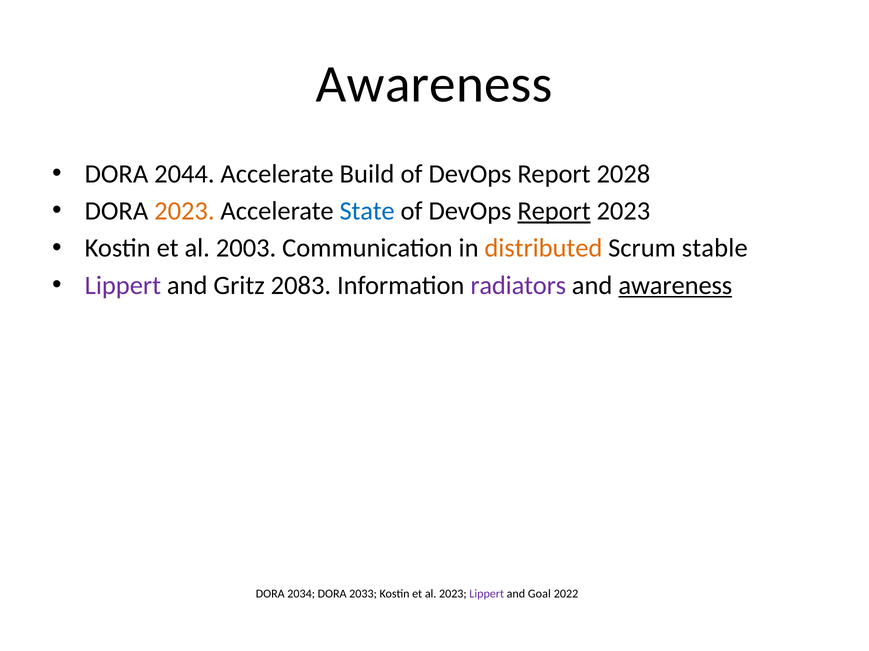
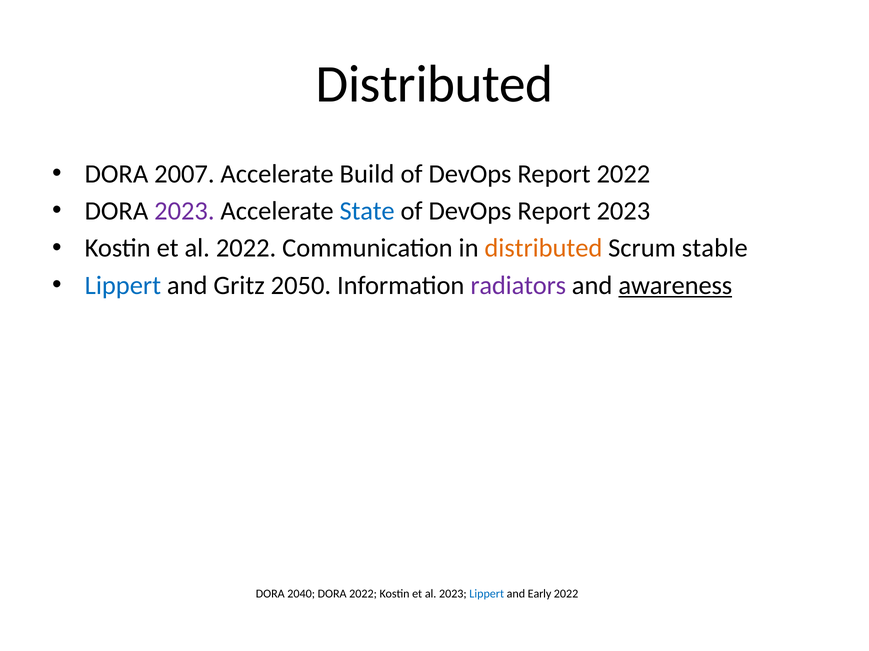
Awareness: Awareness -> Distributed (435, 84)
2044: 2044 -> 2007 (184, 174)
Report 2028: 2028 -> 2022 (623, 174)
2023 colour: orange -> purple (184, 211)
Report underline: present -> none (554, 211)
al 2003: 2003 -> 2022 (246, 249)
Lippert colour: purple -> blue (123, 286)
2083: 2083 -> 2050 (301, 286)
2034: 2034 -> 2040 (301, 595)
DORA 2033: 2033 -> 2022 (363, 595)
Lippert colour: purple -> blue (487, 595)
Goal: Goal -> Early (540, 595)
